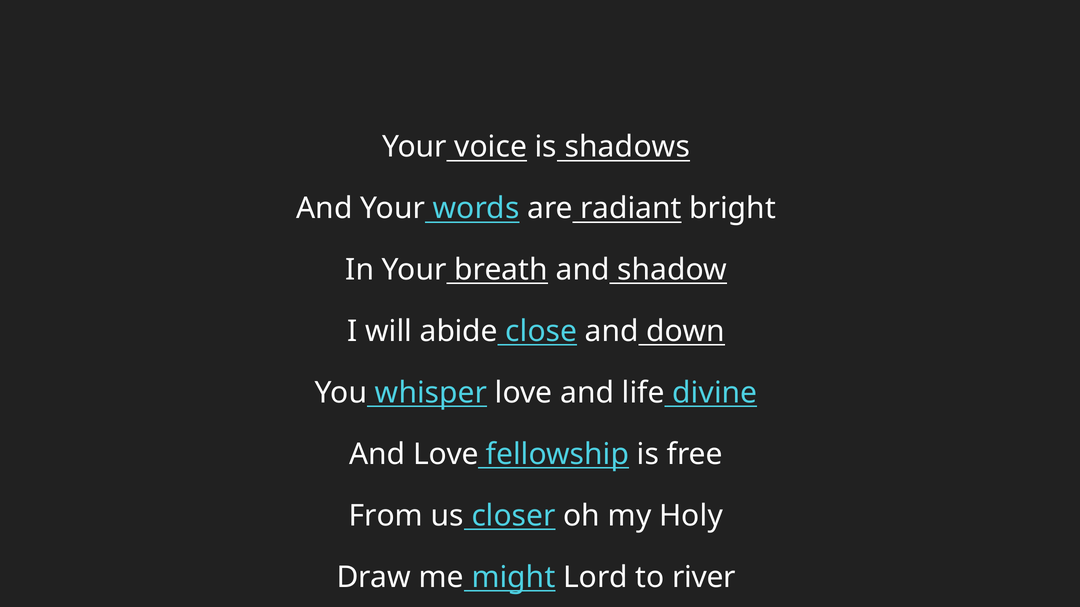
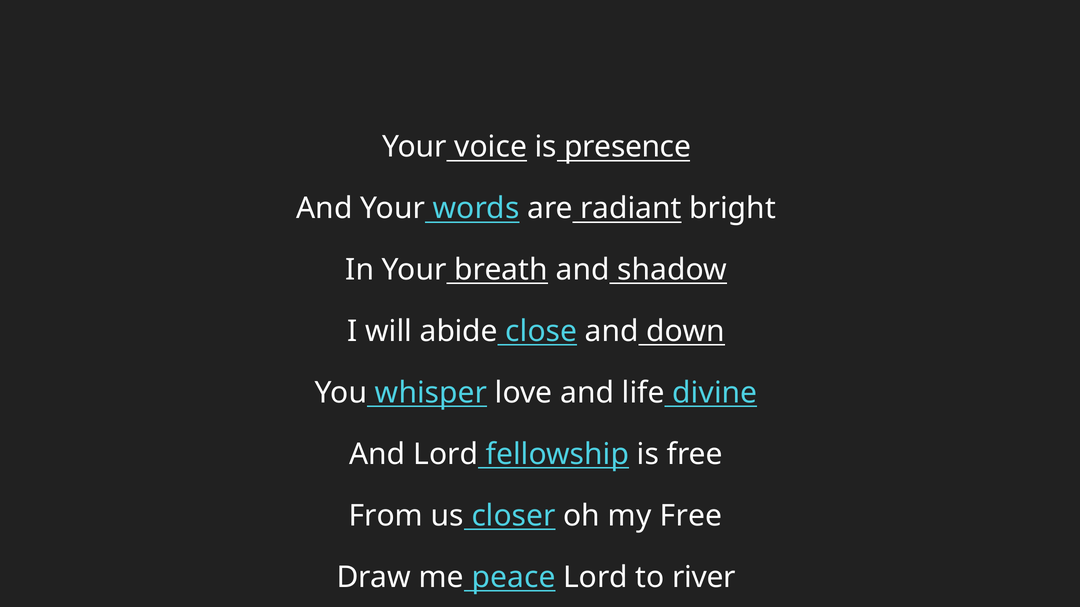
shadows: shadows -> presence (628, 147)
And Love: Love -> Lord (446, 455)
my Holy: Holy -> Free (691, 516)
might: might -> peace (513, 578)
